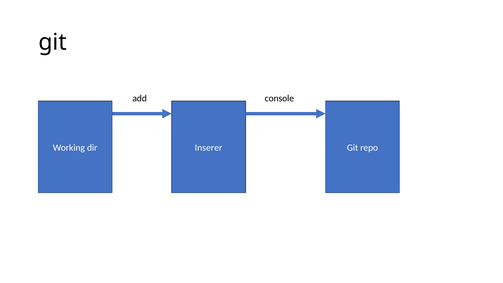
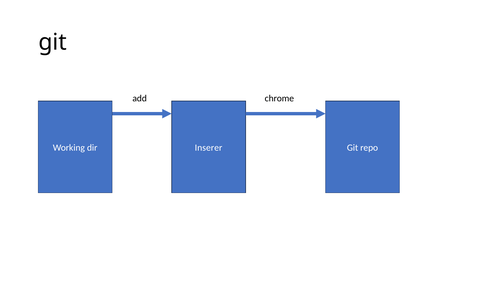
console: console -> chrome (279, 99)
